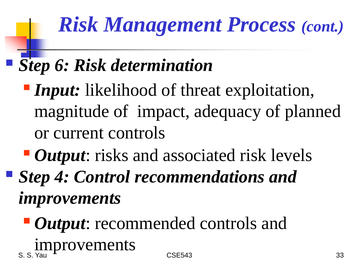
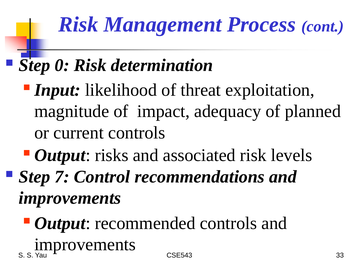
6: 6 -> 0 (62, 65)
4: 4 -> 7 (62, 176)
